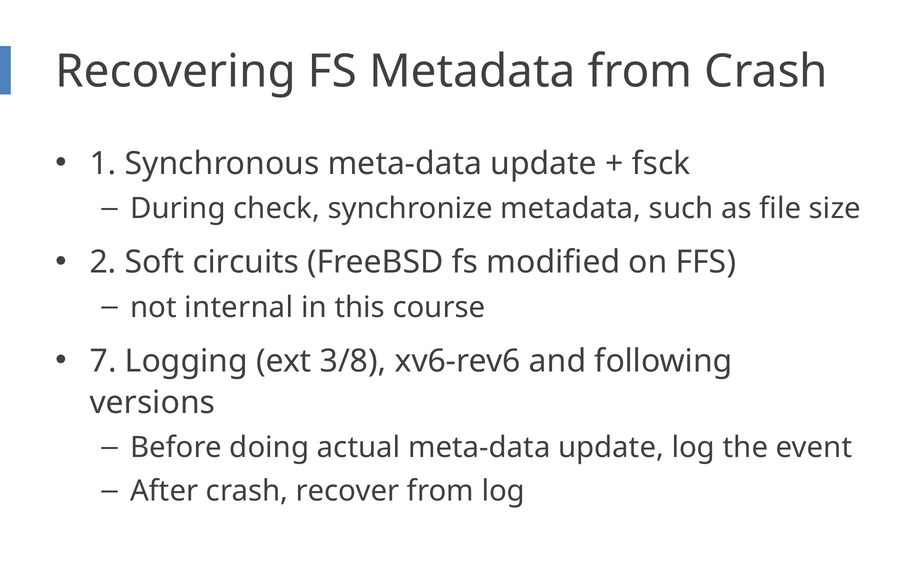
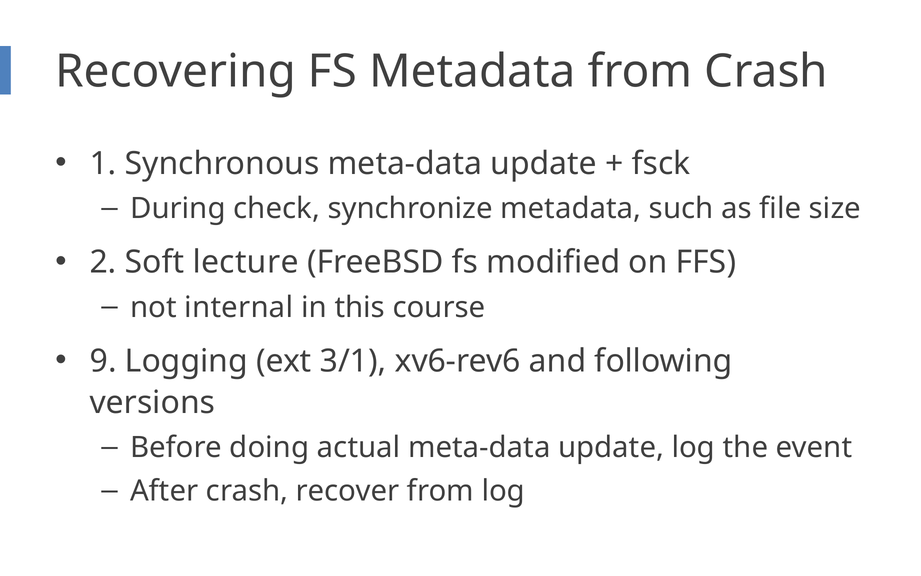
circuits: circuits -> lecture (246, 262)
7: 7 -> 9 (103, 361)
3/8: 3/8 -> 3/1 (353, 361)
